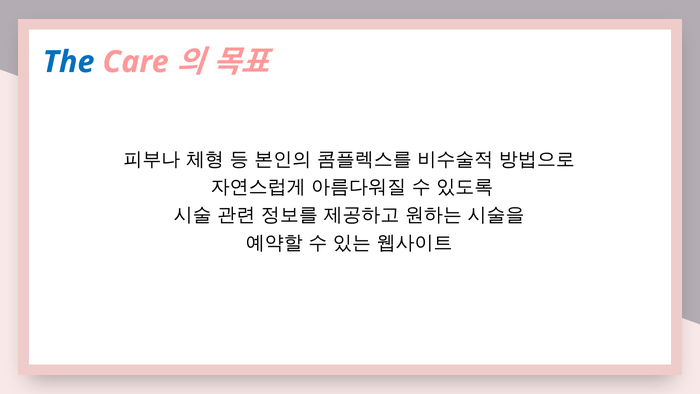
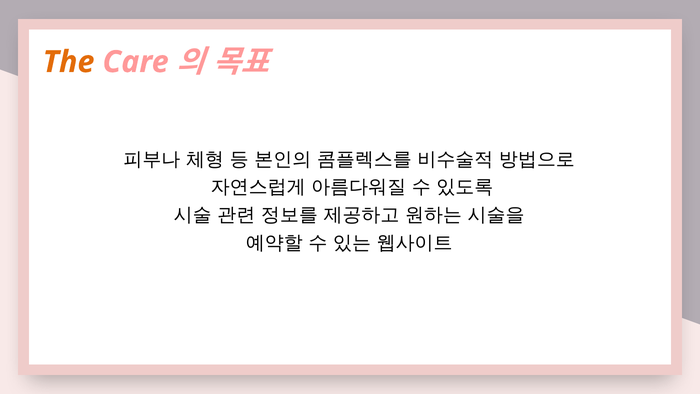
The colour: blue -> orange (69, 62)
